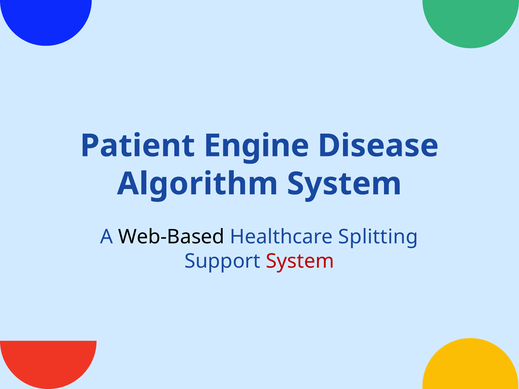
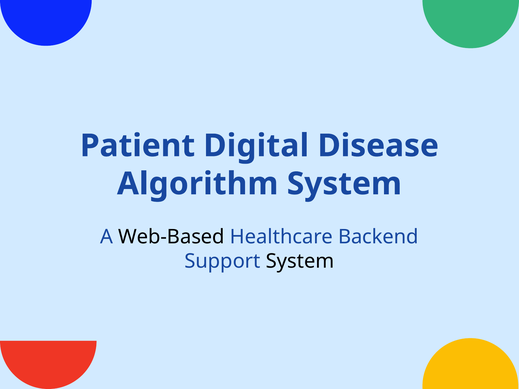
Engine: Engine -> Digital (256, 146)
Splitting: Splitting -> Backend (378, 237)
System colour: red -> black (300, 261)
